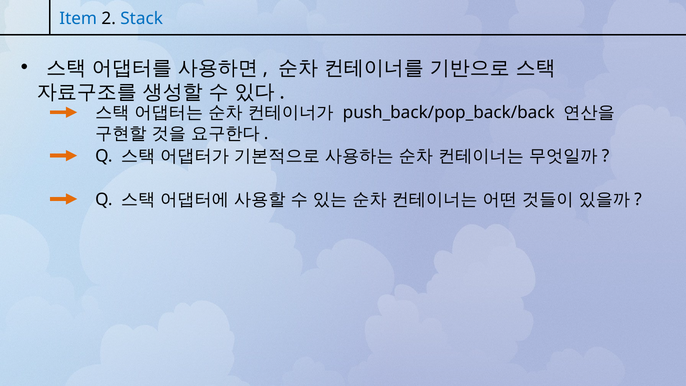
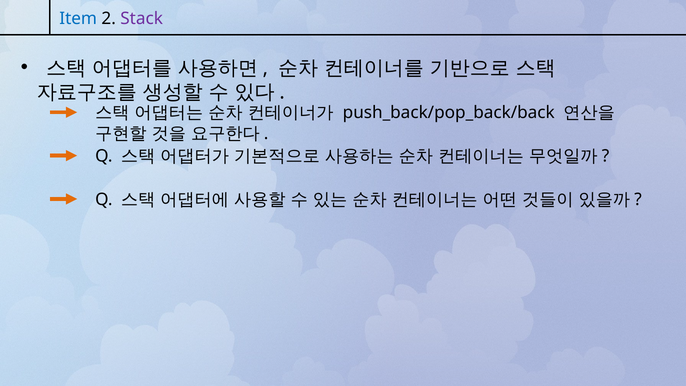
Stack colour: blue -> purple (142, 18)
